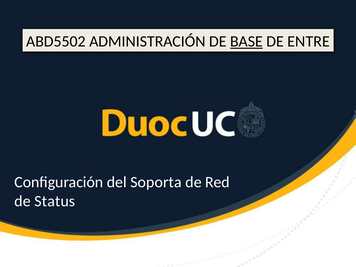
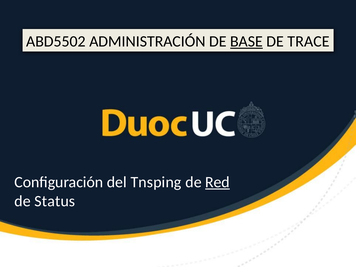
ENTRE: ENTRE -> TRACE (309, 41)
Soporta: Soporta -> Tnsping (156, 182)
Red underline: none -> present (217, 182)
